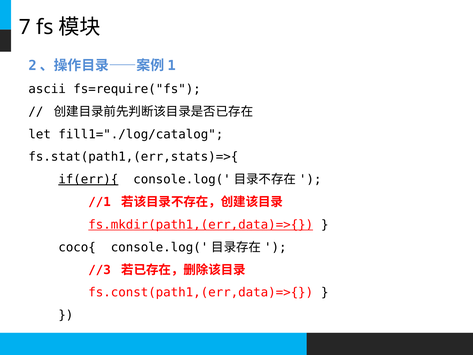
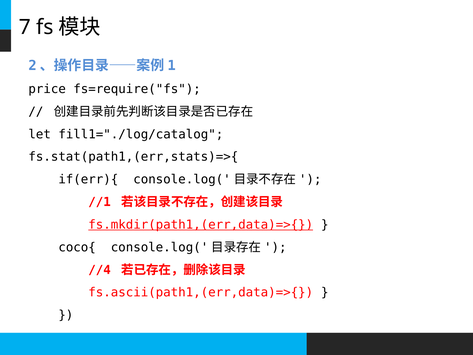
ascii: ascii -> price (47, 89)
if(err){ underline: present -> none (88, 179)
//3: //3 -> //4 (100, 270)
fs.const(path1,(err,data)=>{: fs.const(path1,(err,data)=>{ -> fs.ascii(path1,(err,data)=>{ (201, 292)
